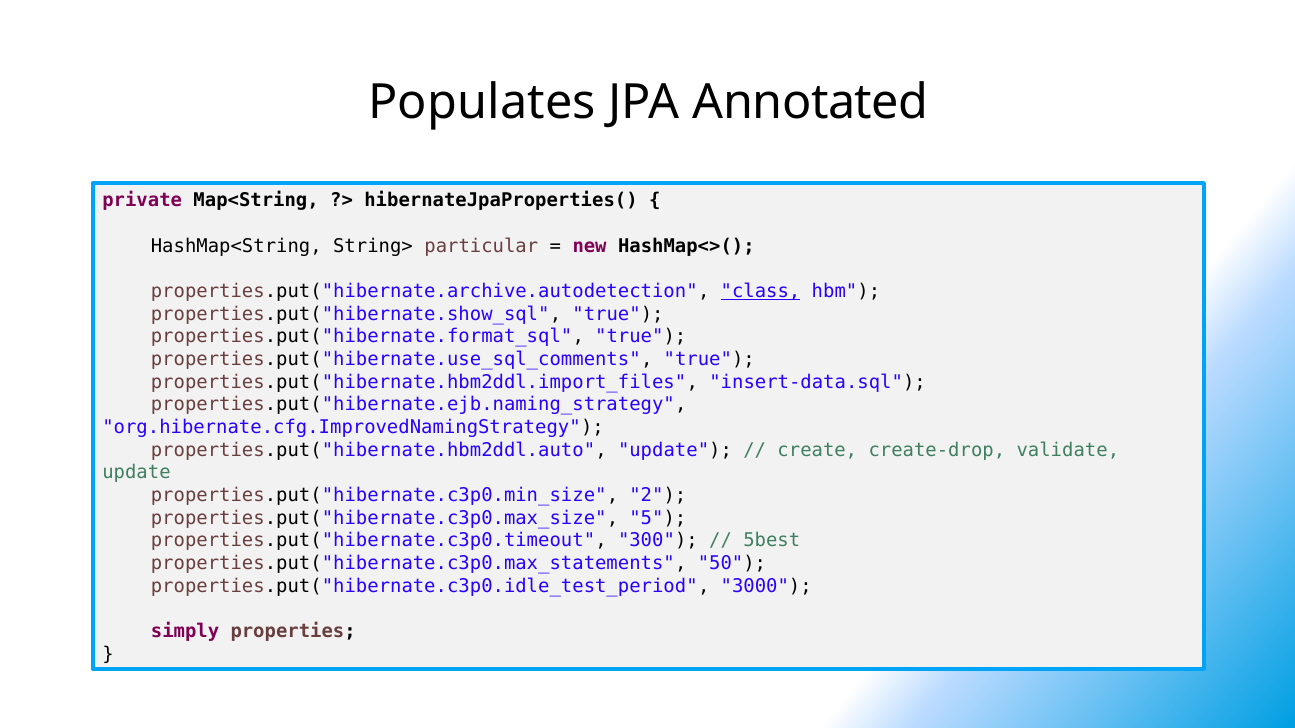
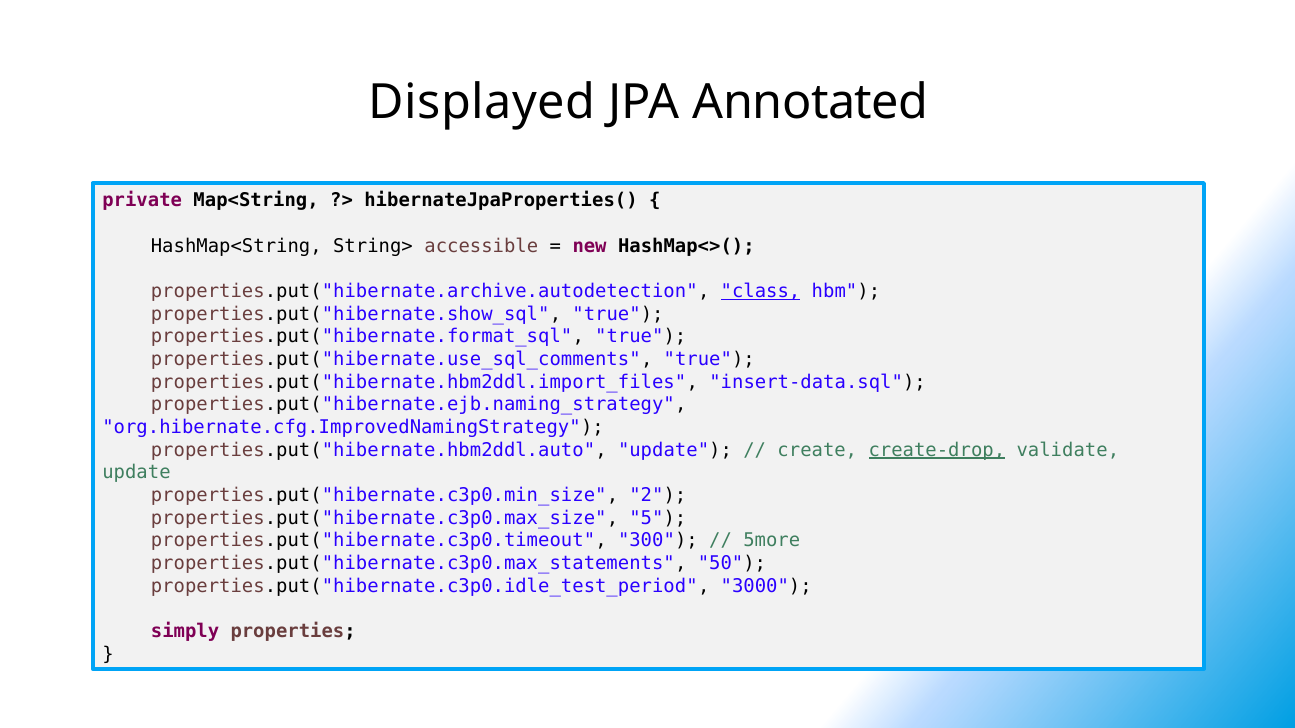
Populates: Populates -> Displayed (482, 102)
particular: particular -> accessible (481, 246)
create-drop underline: none -> present (937, 450)
5best: 5best -> 5more (772, 541)
